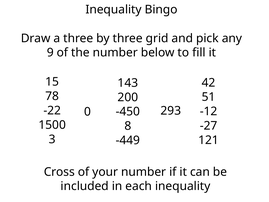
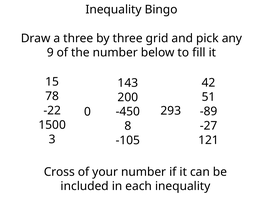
-12: -12 -> -89 (209, 111)
-449: -449 -> -105 (128, 140)
